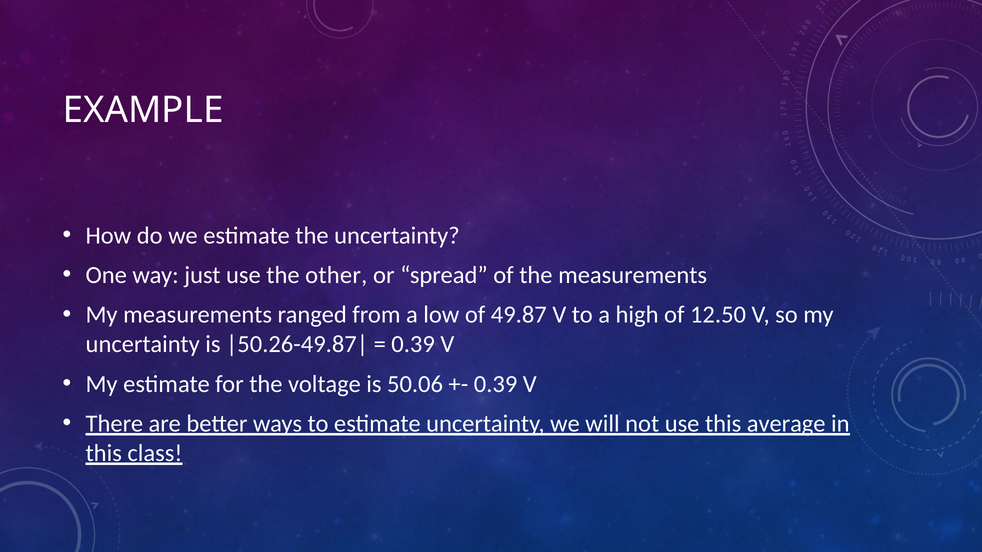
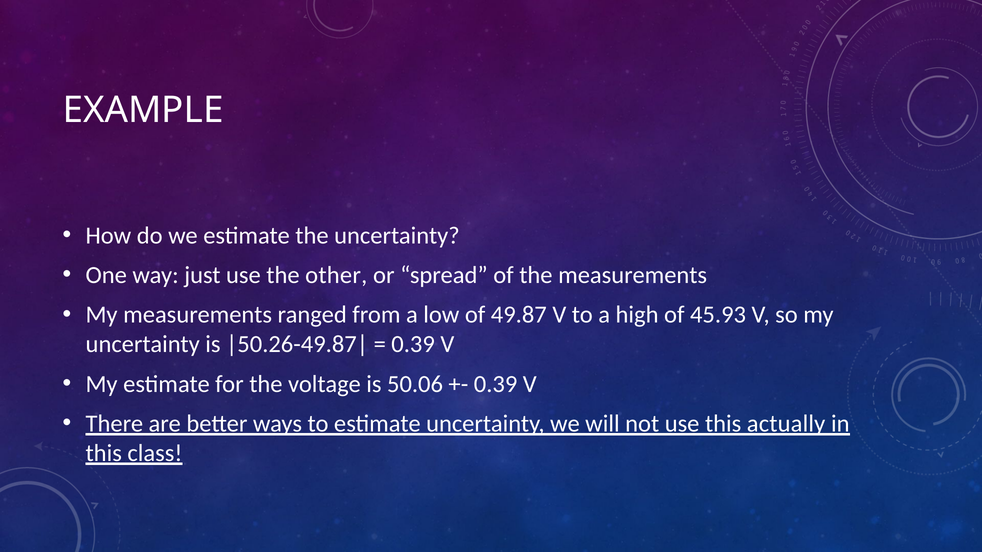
12.50: 12.50 -> 45.93 (718, 315)
average: average -> actually (786, 424)
